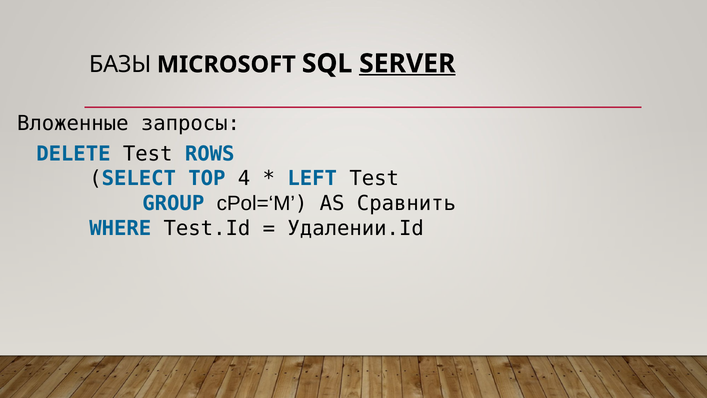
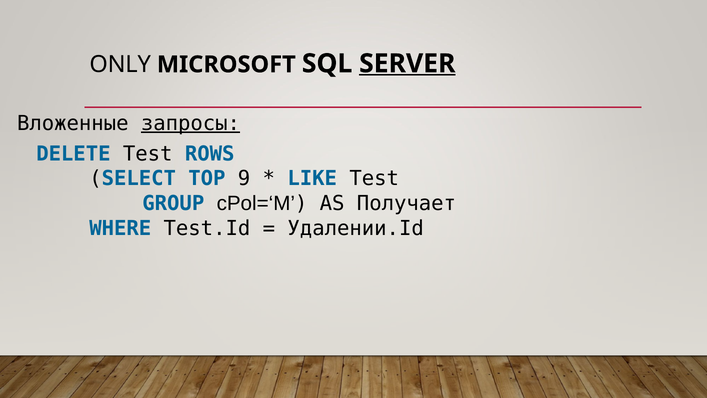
БАЗЫ: БАЗЫ -> ONLY (120, 64)
запросы underline: none -> present (190, 123)
4: 4 -> 9 (244, 179)
LEFT: LEFT -> LIKE (312, 179)
Сравнить: Сравнить -> Получает (406, 203)
